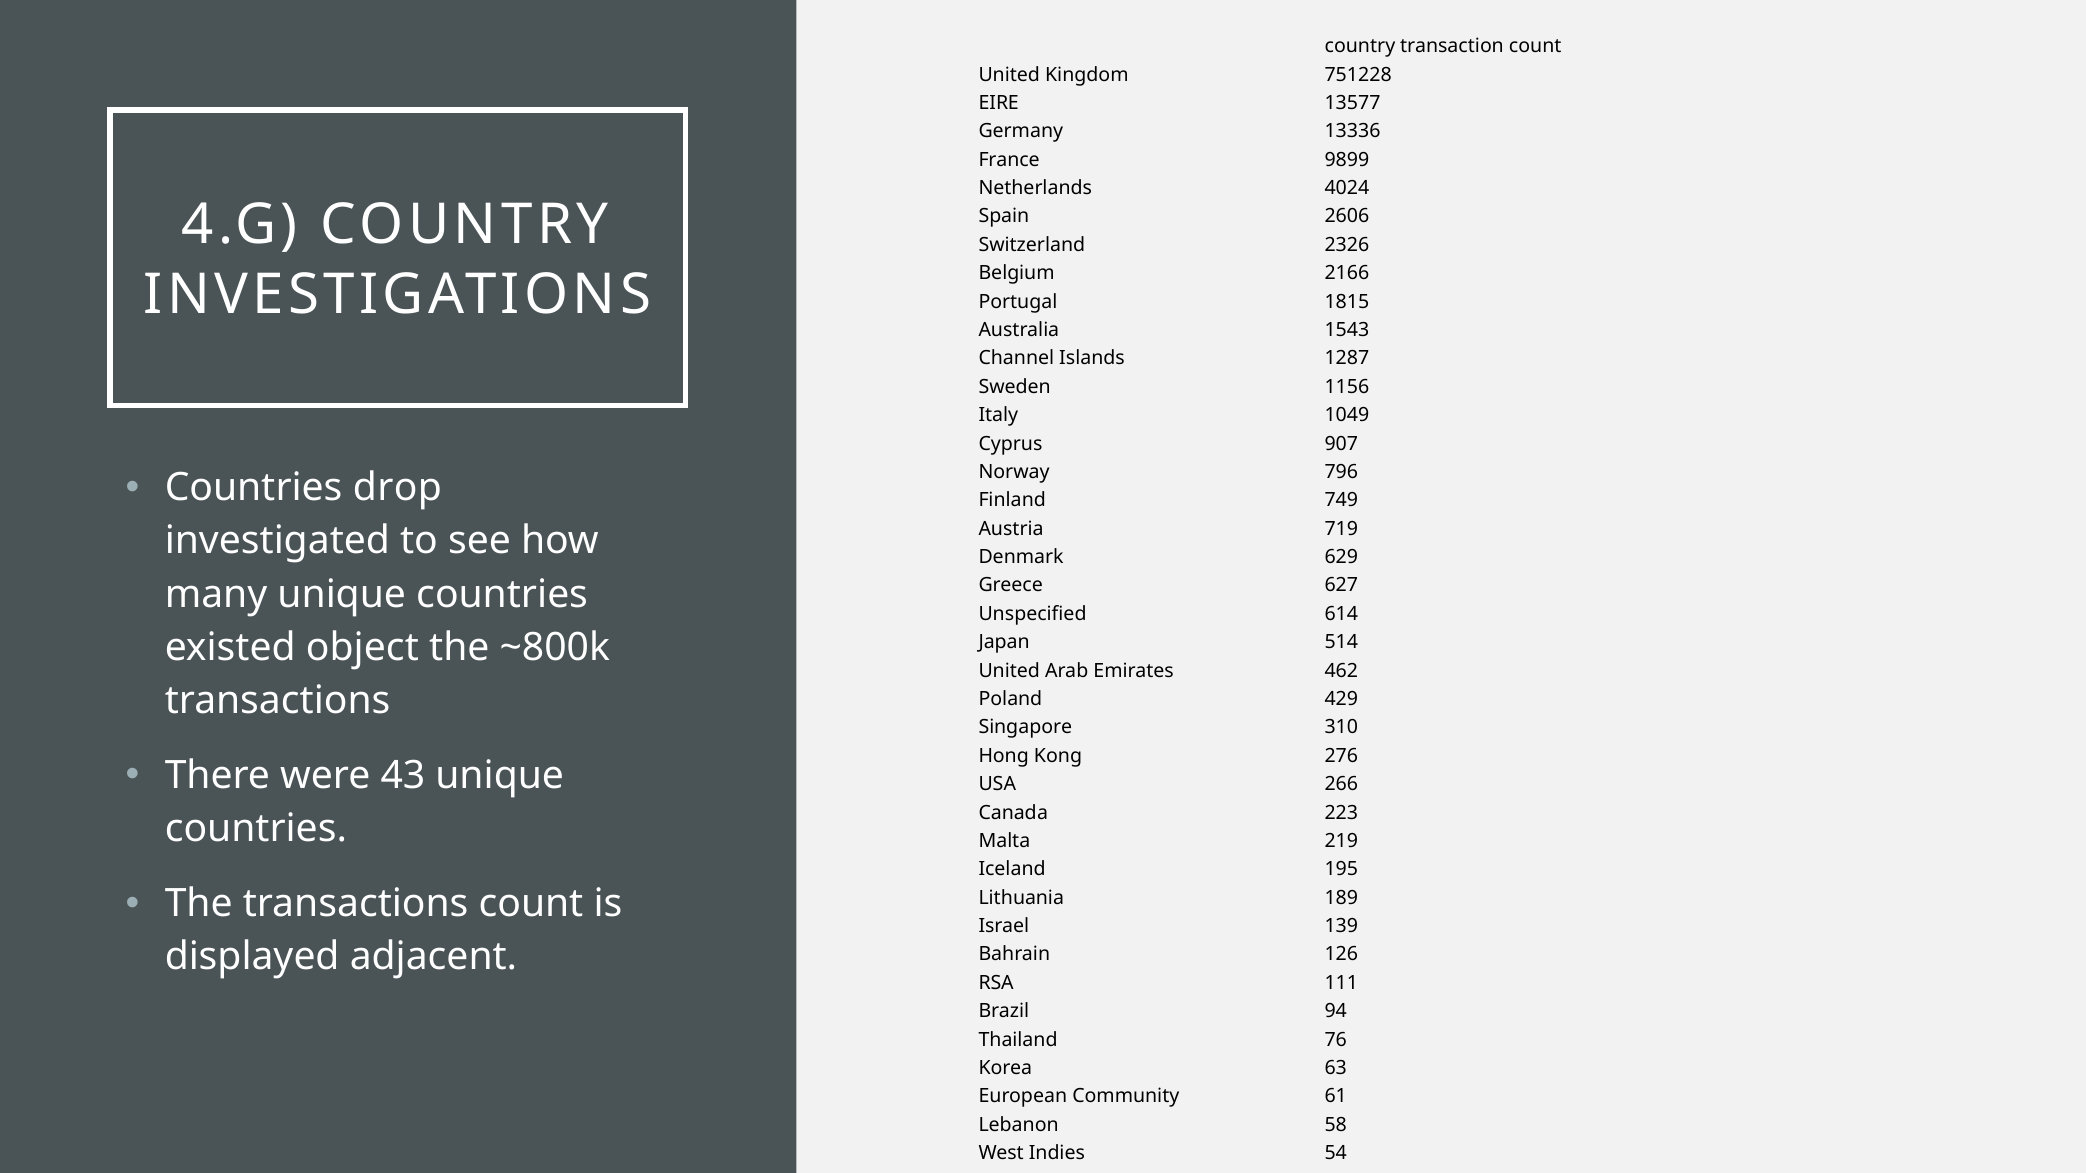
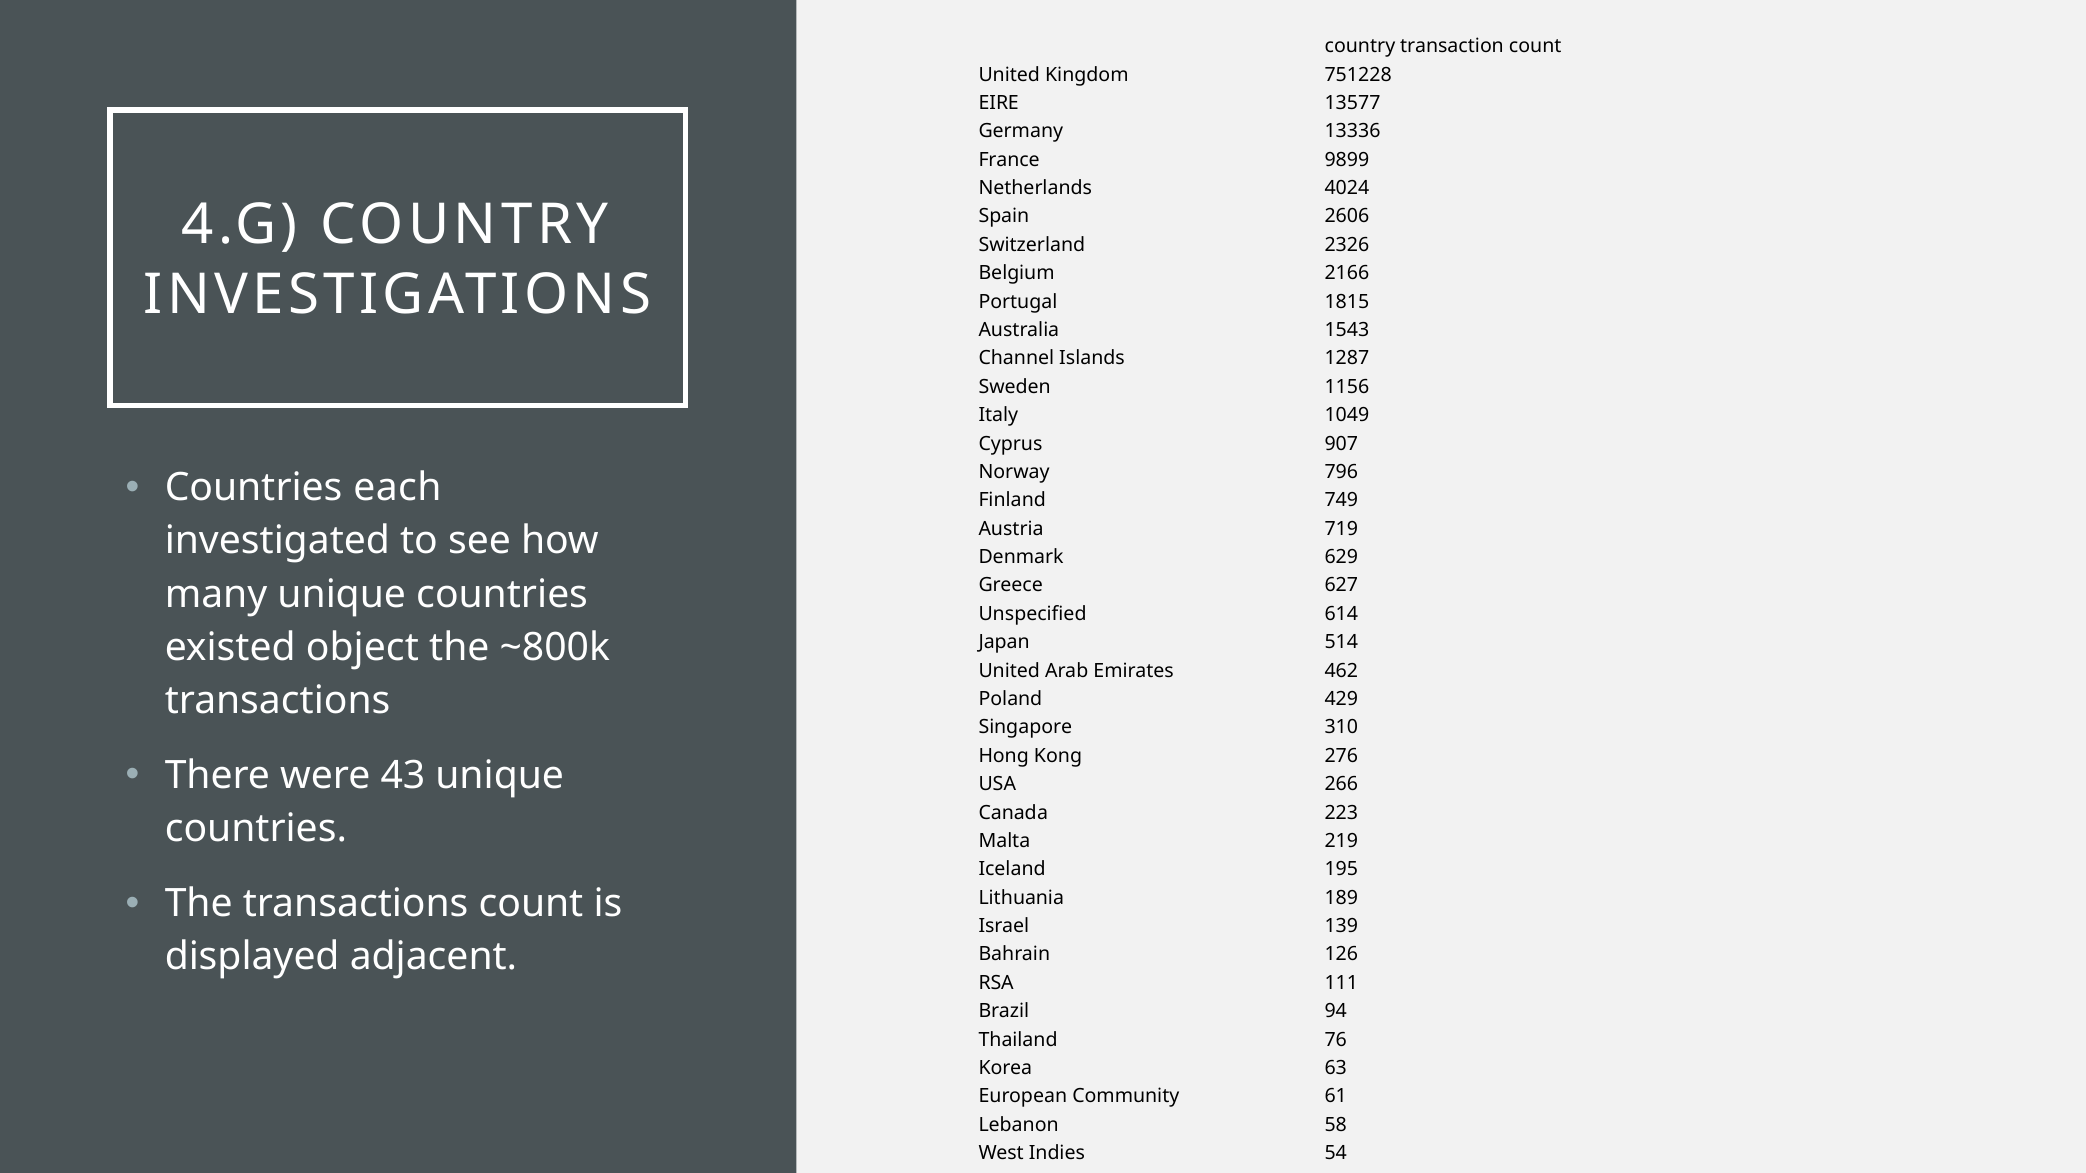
drop: drop -> each (397, 488)
